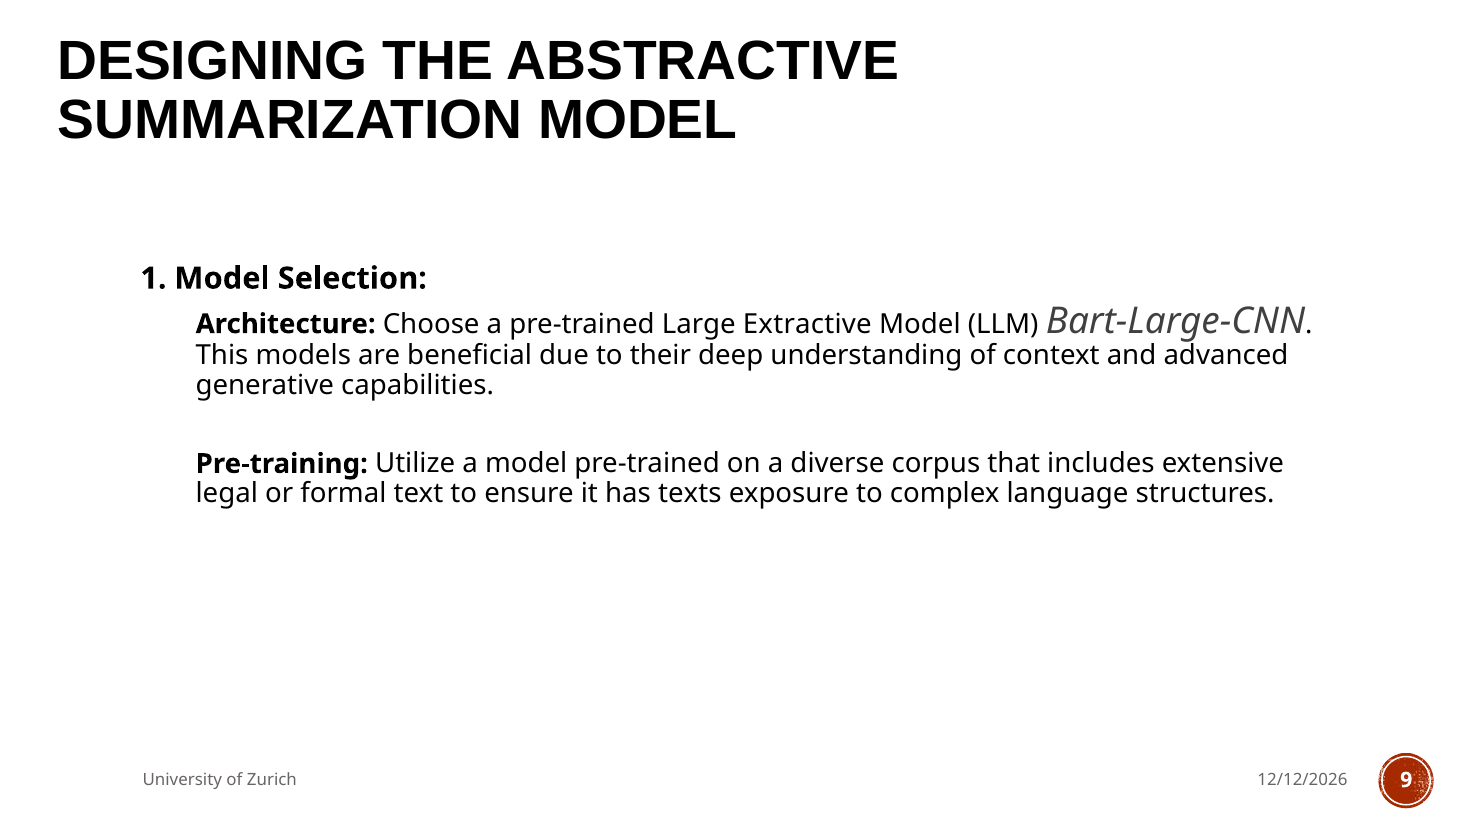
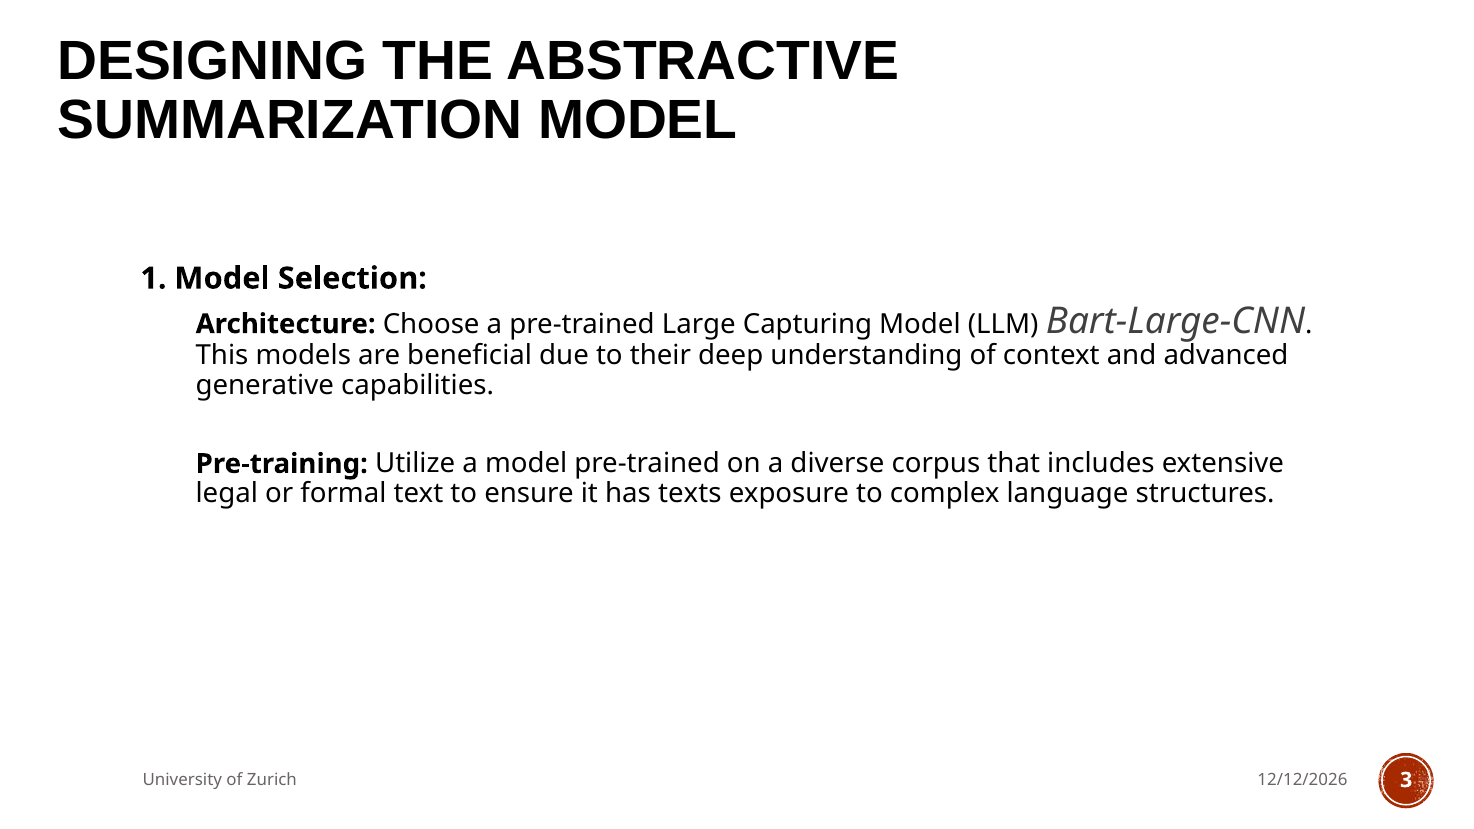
Extractive: Extractive -> Capturing (807, 324)
9: 9 -> 3 (1406, 780)
